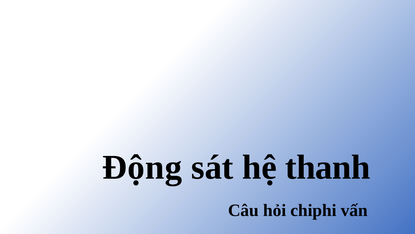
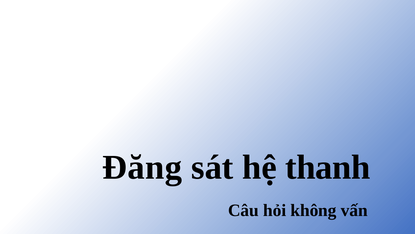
Động: Động -> Đăng (142, 167)
chiphi: chiphi -> không (314, 210)
